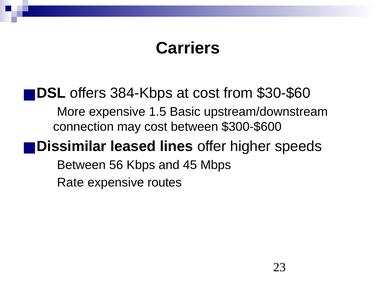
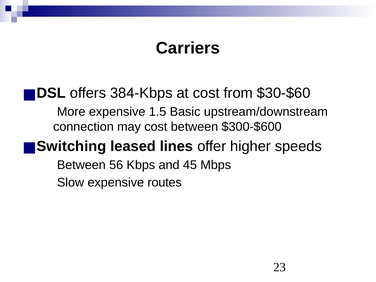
Dissimilar: Dissimilar -> Switching (71, 146)
Rate: Rate -> Slow (71, 182)
